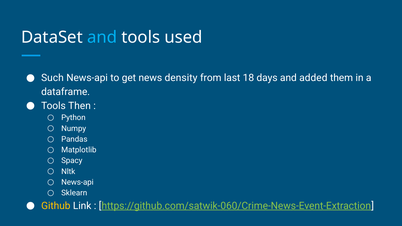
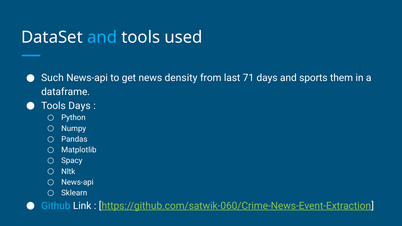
18: 18 -> 71 (248, 78)
added: added -> sports (313, 78)
Tools Then: Then -> Days (80, 106)
Github colour: yellow -> light blue (56, 206)
